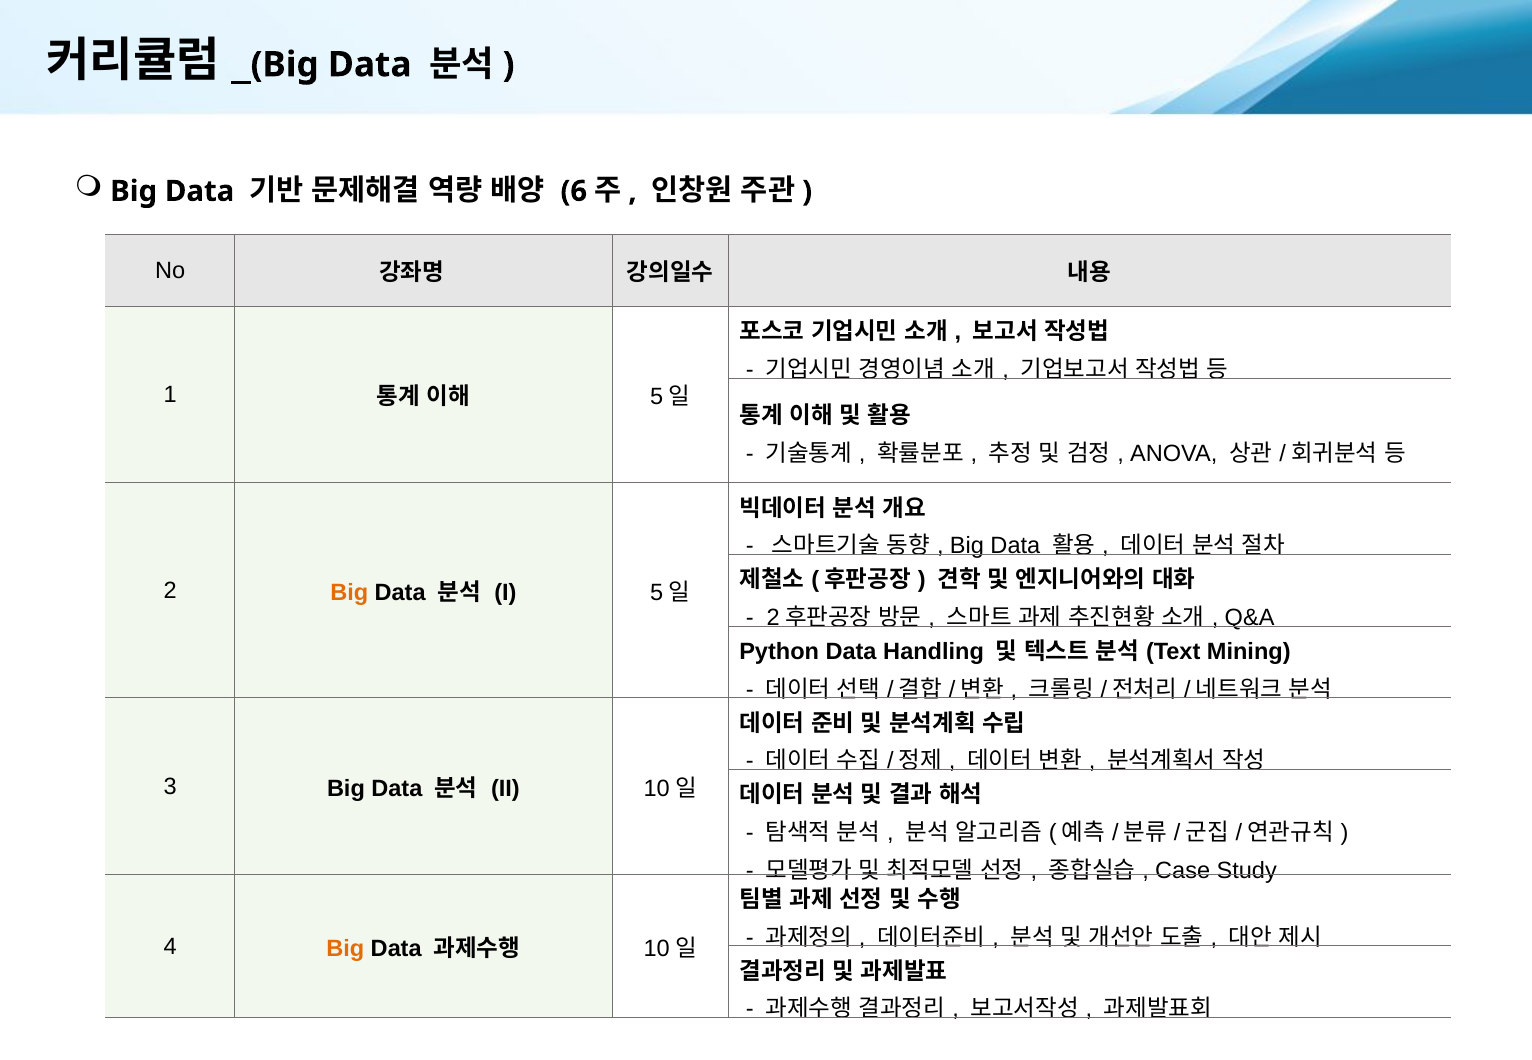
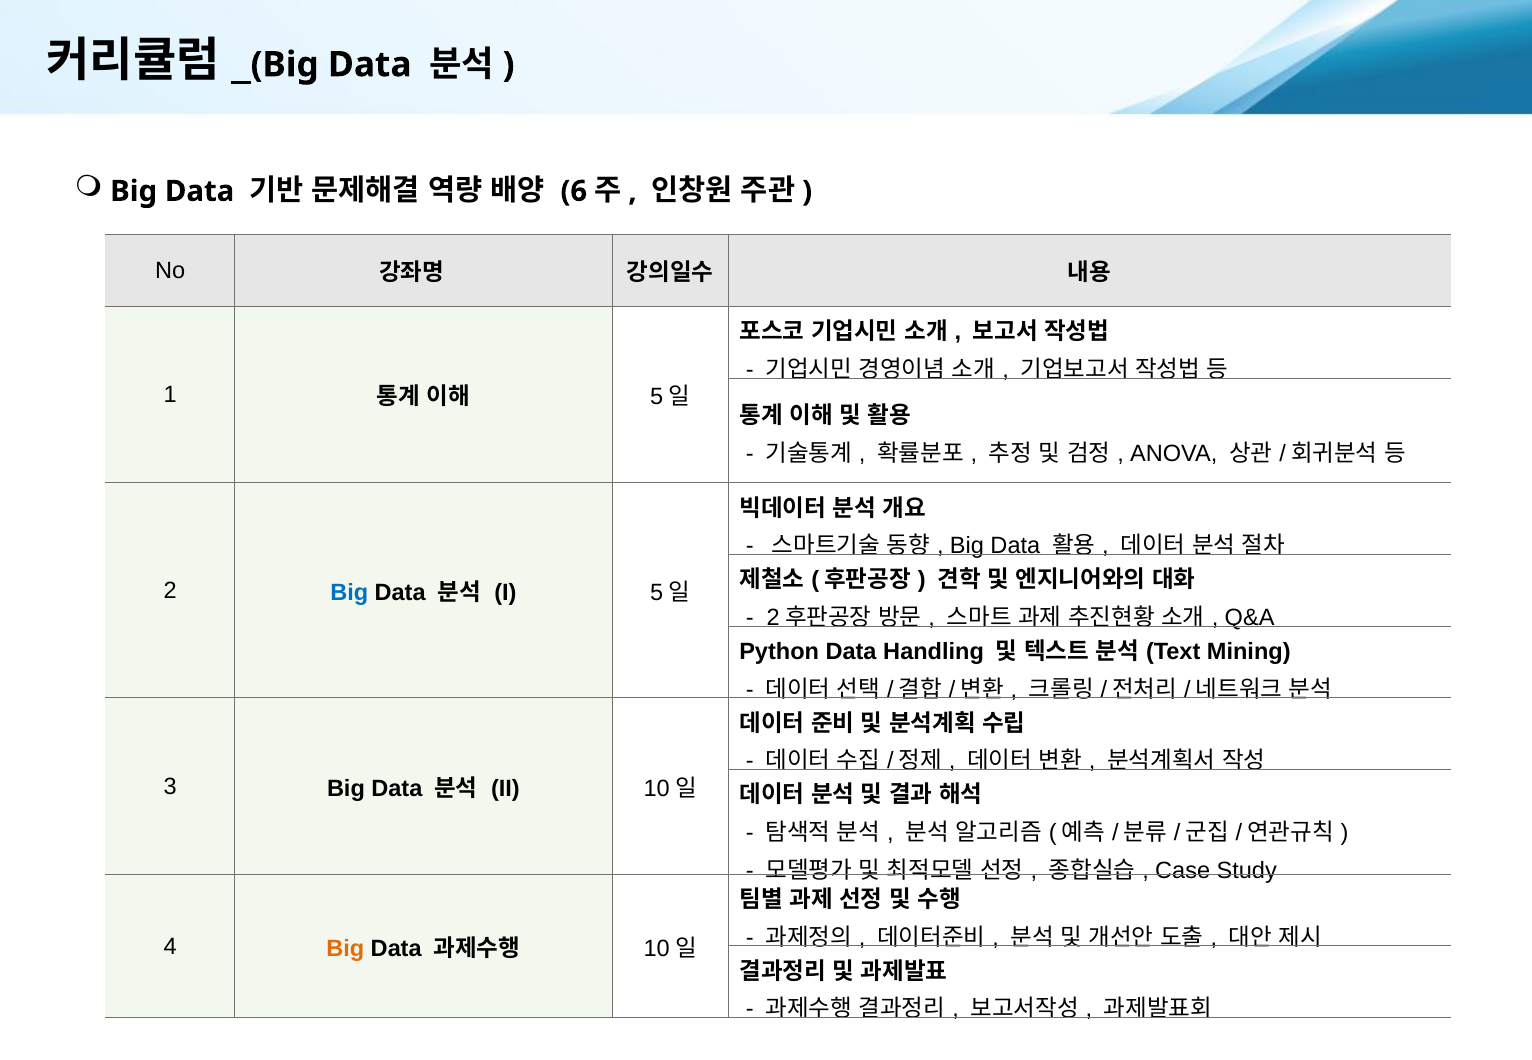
Big colour: orange -> blue (349, 593)
